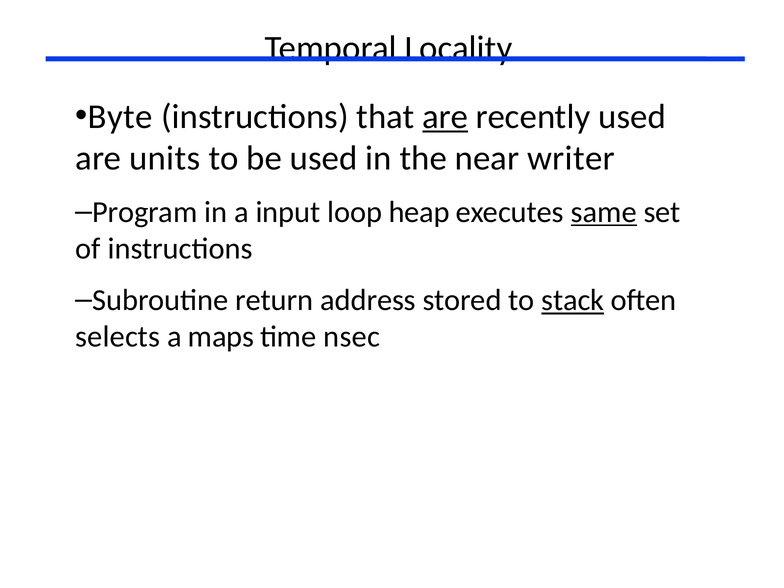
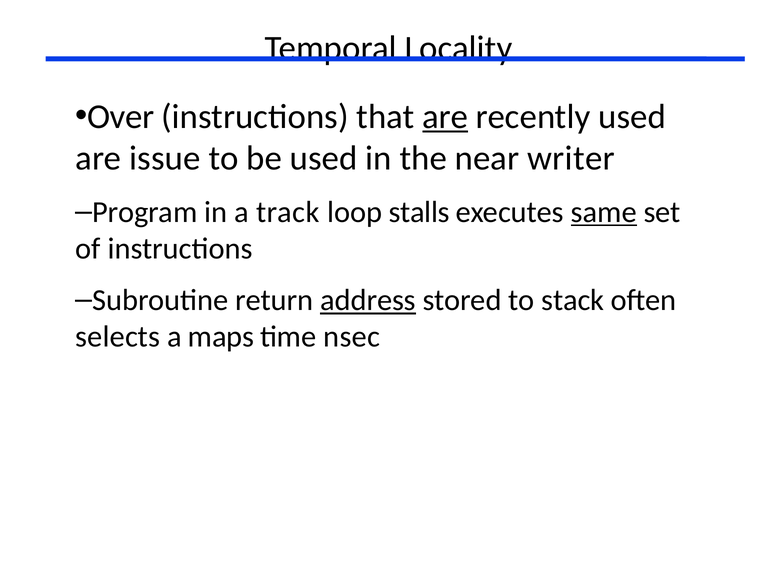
Byte: Byte -> Over (121, 117)
units: units -> issue (165, 158)
input: input -> track (288, 212)
heap: heap -> stalls (419, 212)
address underline: none -> present (368, 300)
stack underline: present -> none (573, 300)
